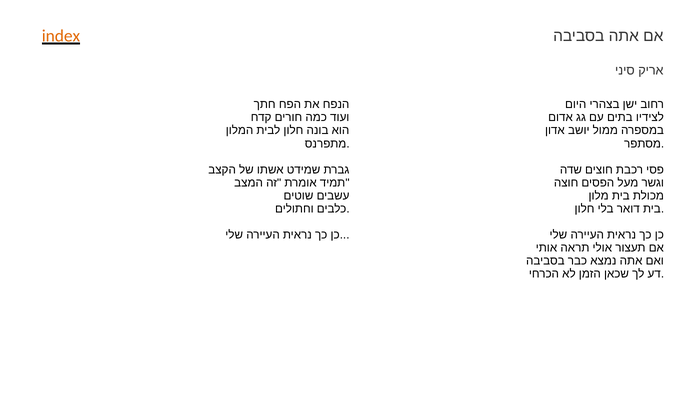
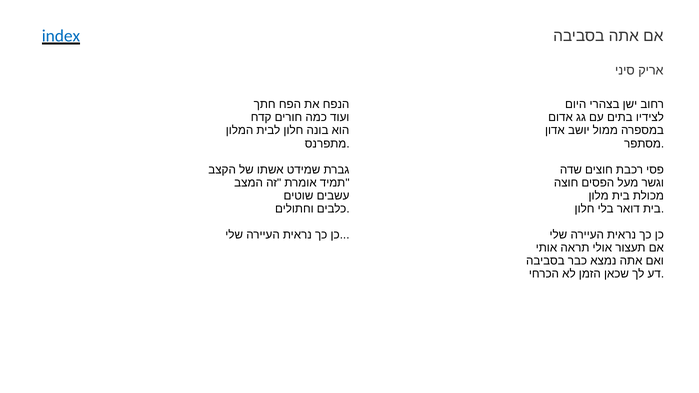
index colour: orange -> blue (61, 36)
